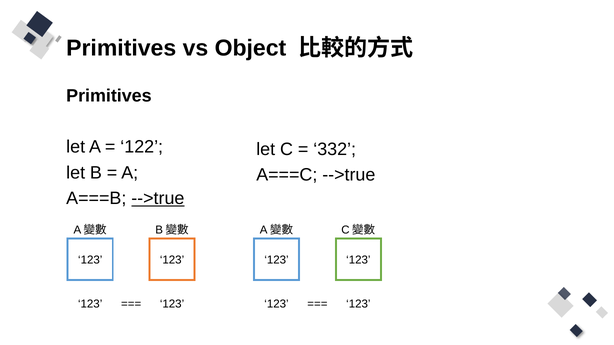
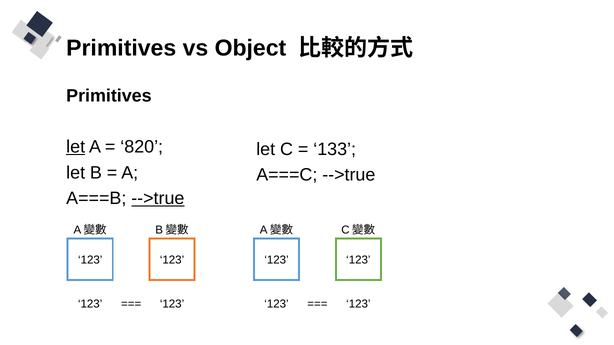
let underline: none -> present (76, 147)
122: 122 -> 820 (142, 147)
332: 332 -> 133 (335, 149)
